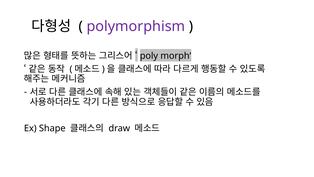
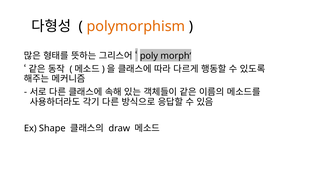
polymorphism colour: purple -> orange (136, 26)
